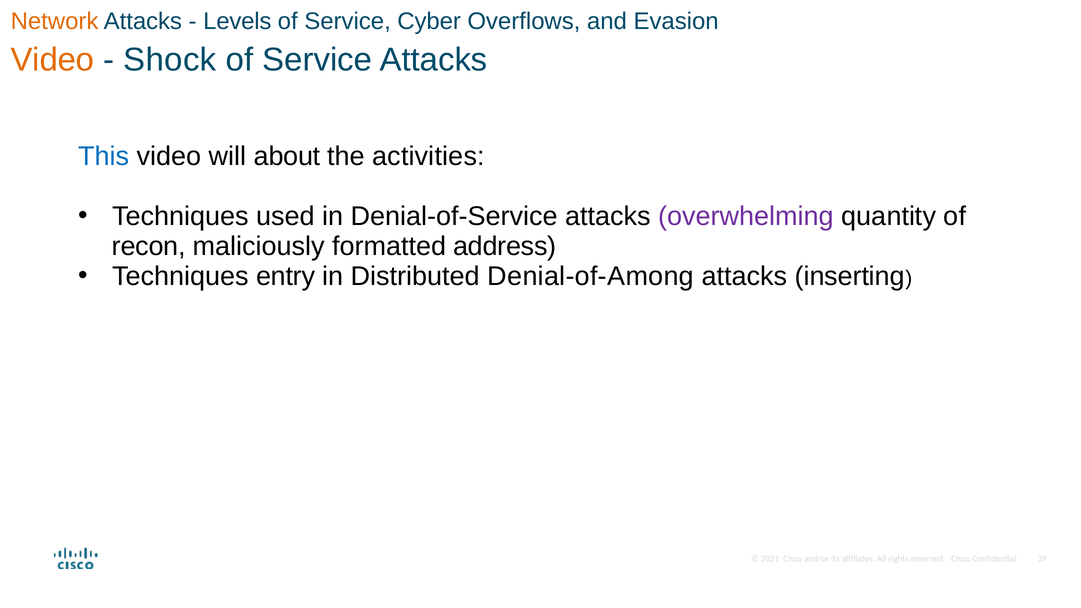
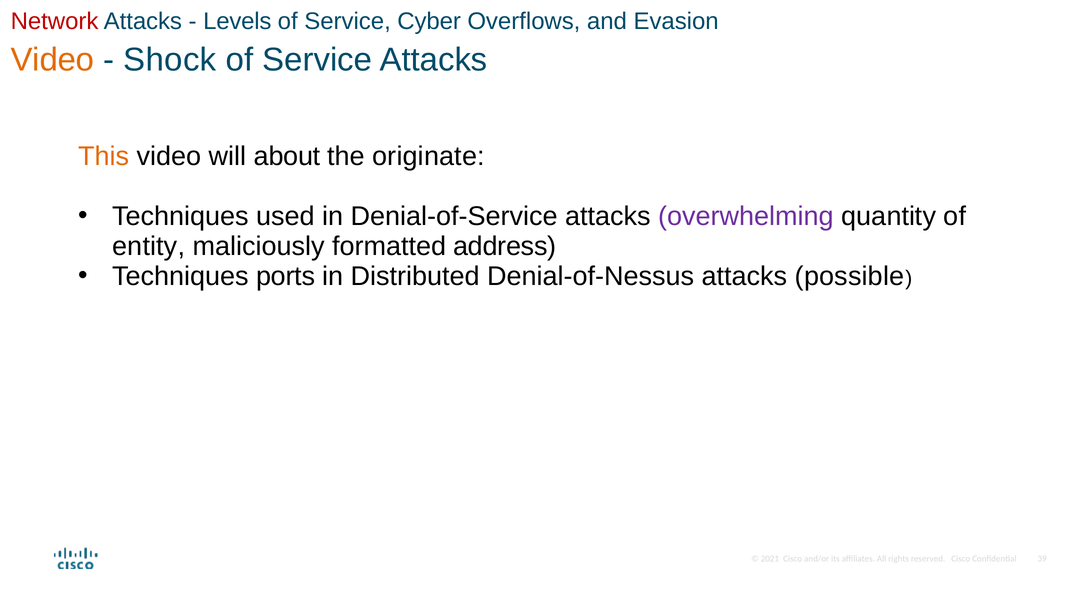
Network colour: orange -> red (55, 21)
This colour: blue -> orange (104, 156)
activities: activities -> originate (428, 156)
recon: recon -> entity (149, 246)
entry: entry -> ports (286, 276)
Denial-of-Among: Denial-of-Among -> Denial-of-Nessus (591, 276)
inserting: inserting -> possible (850, 276)
